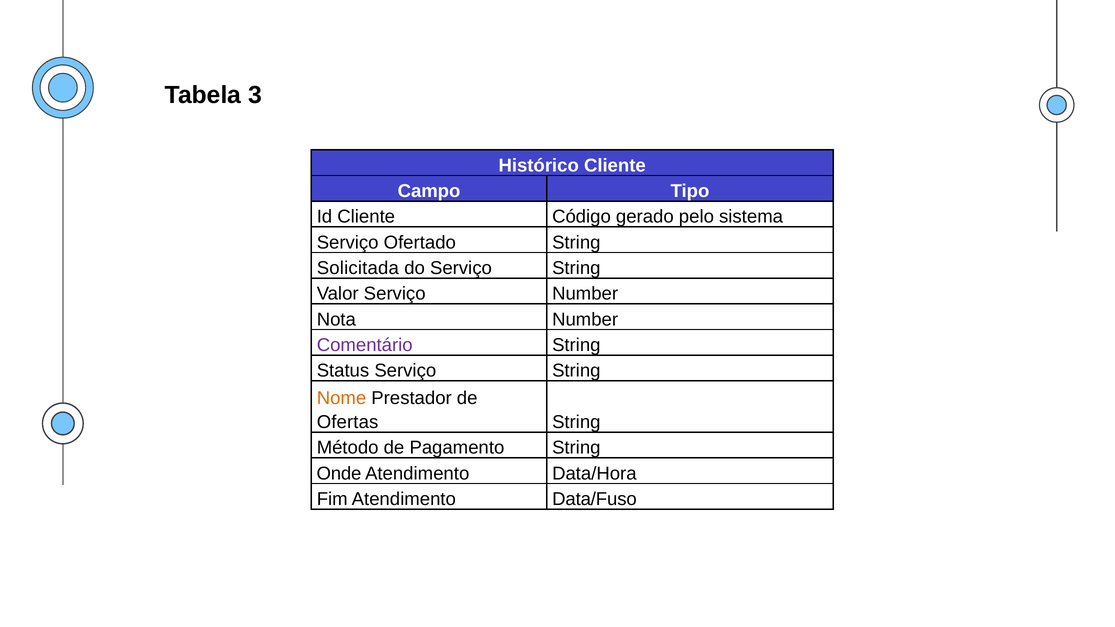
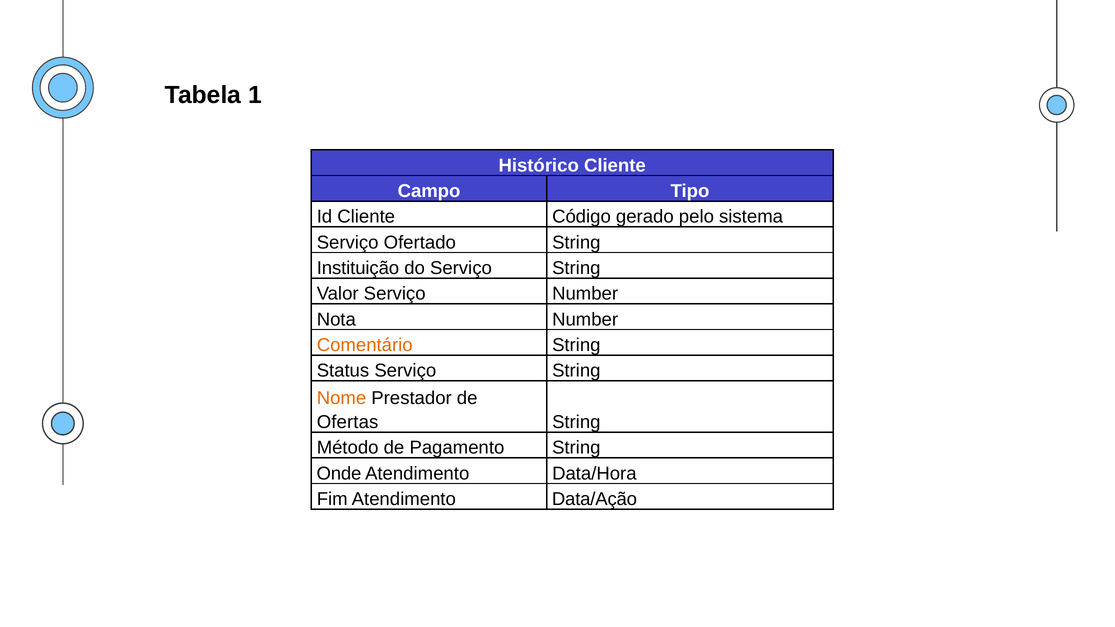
3: 3 -> 1 (255, 95)
Solicitada: Solicitada -> Instituição (358, 268)
Comentário colour: purple -> orange (365, 345)
Data/Fuso: Data/Fuso -> Data/Ação (594, 499)
